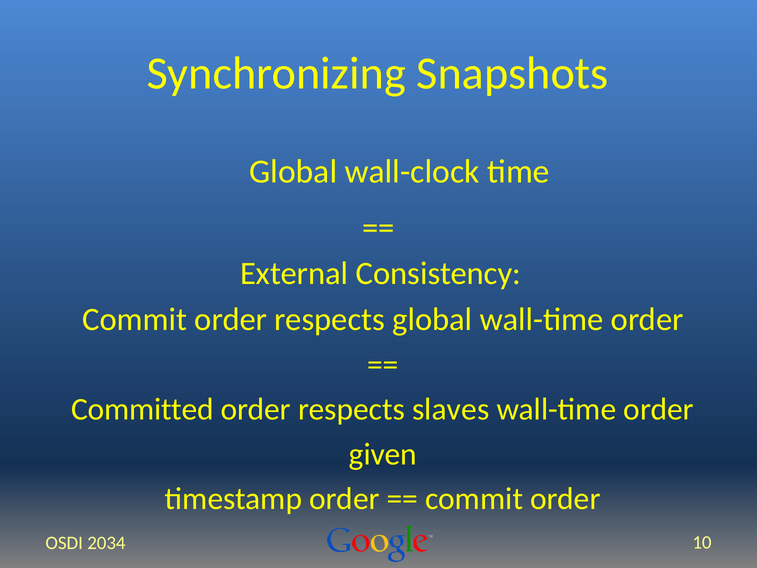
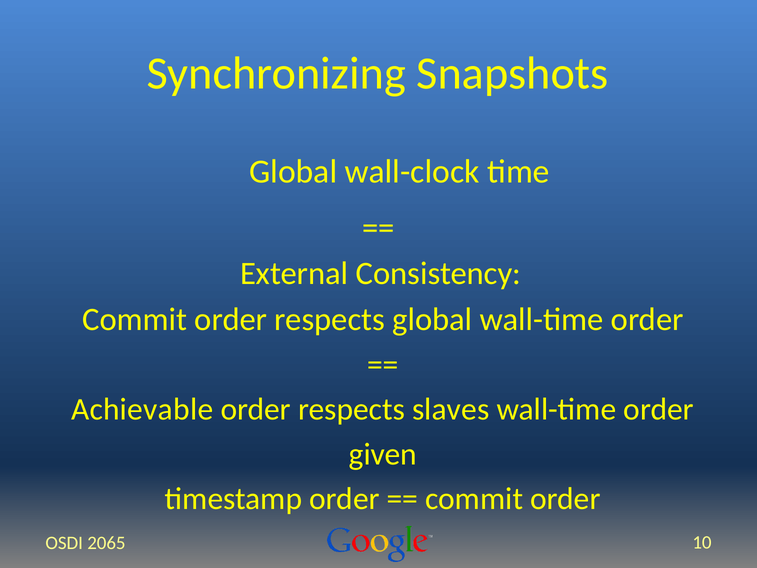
Committed: Committed -> Achievable (142, 409)
2034: 2034 -> 2065 (106, 543)
